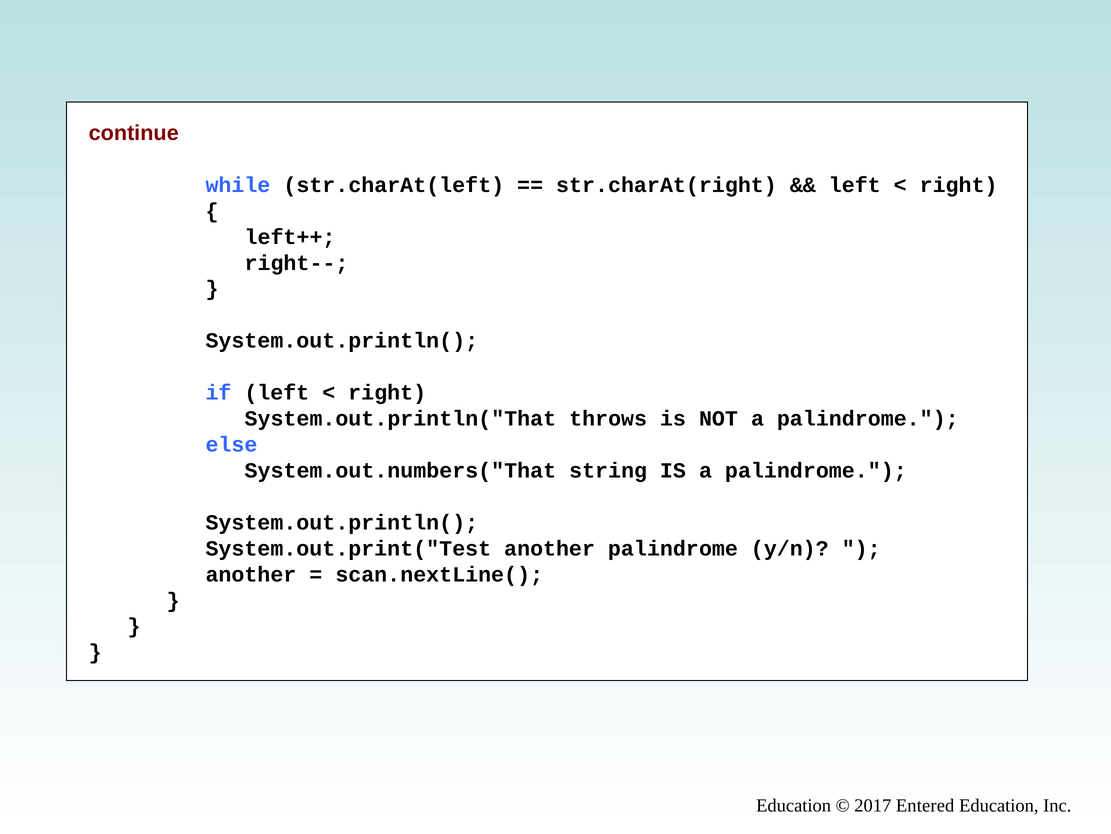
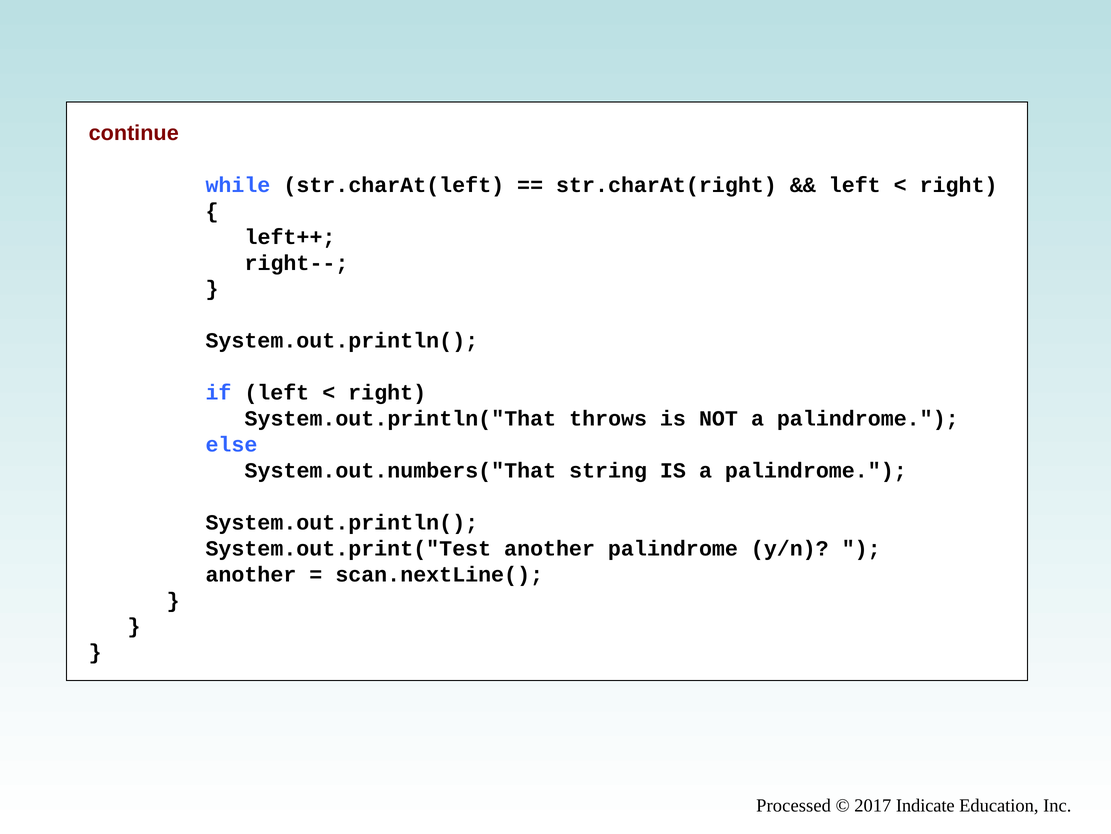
Education: Education -> Processed (794, 805)
Entered: Entered -> Indicate (925, 805)
